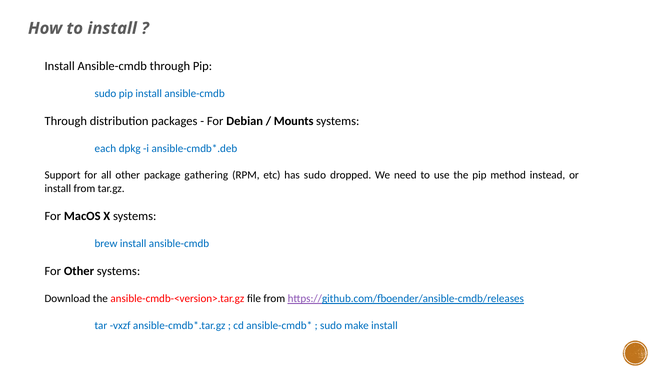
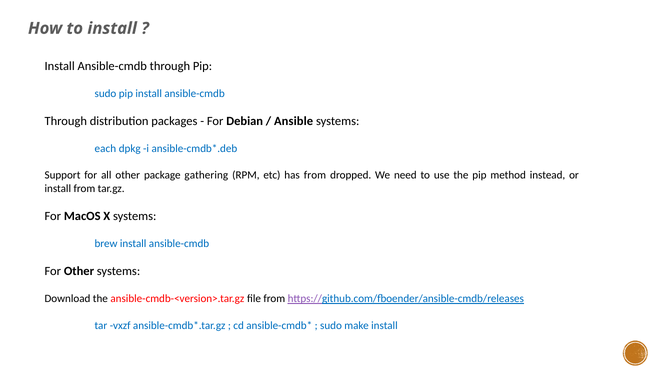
Mounts: Mounts -> Ansible (294, 121)
has sudo: sudo -> from (315, 175)
